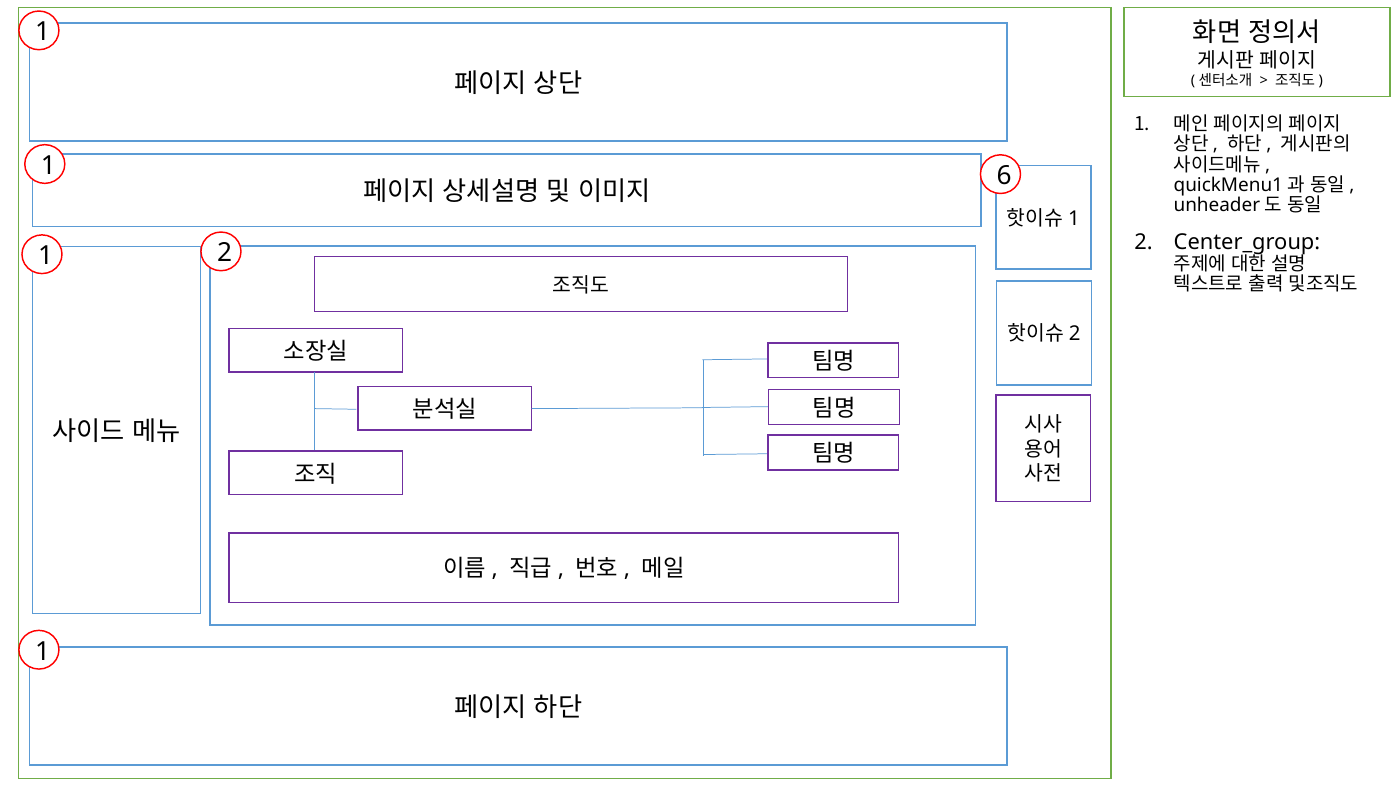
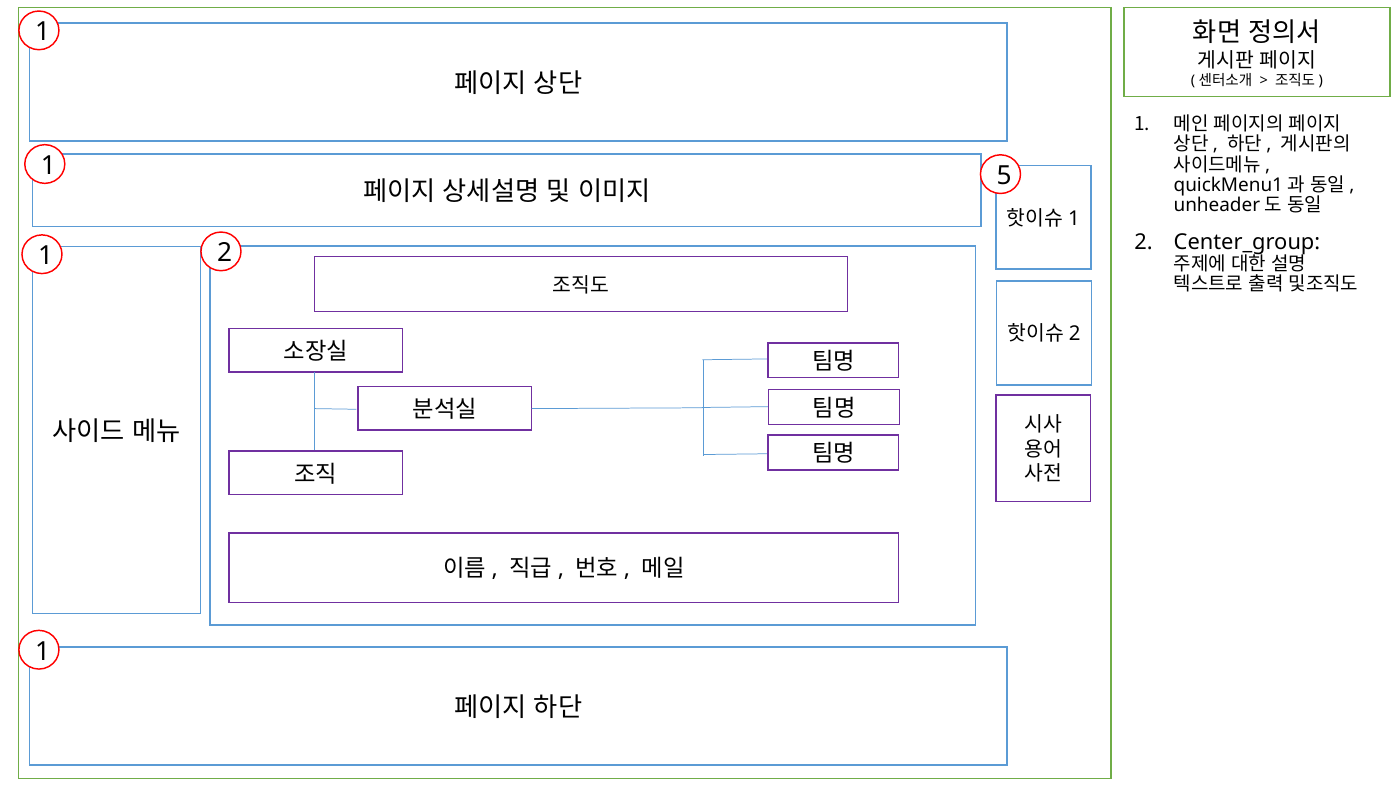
6: 6 -> 5 (1004, 176)
